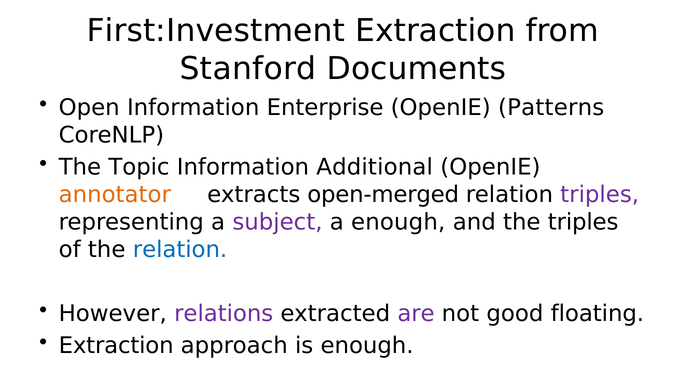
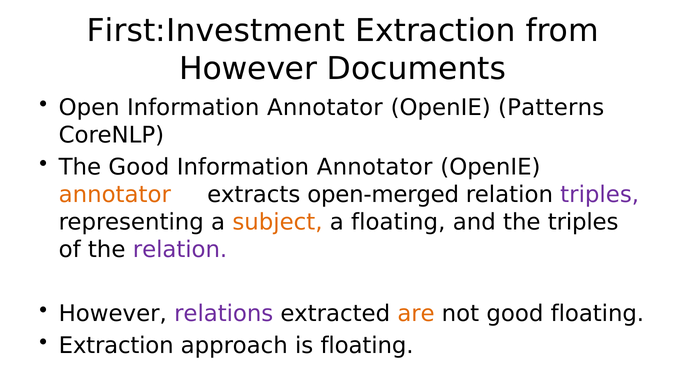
Stanford: Stanford -> However (248, 69)
Open Information Enterprise: Enterprise -> Annotator (325, 108)
The Topic: Topic -> Good (139, 167)
Additional: Additional -> Annotator (375, 167)
subject colour: purple -> orange (277, 222)
a enough: enough -> floating (398, 222)
relation colour: blue -> purple (180, 250)
are colour: purple -> orange (416, 314)
is enough: enough -> floating (367, 346)
